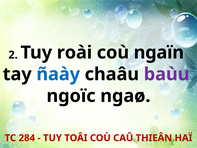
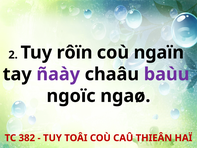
roài: roài -> rôïn (75, 52)
ñaày colour: blue -> purple (58, 74)
284: 284 -> 382 (27, 138)
